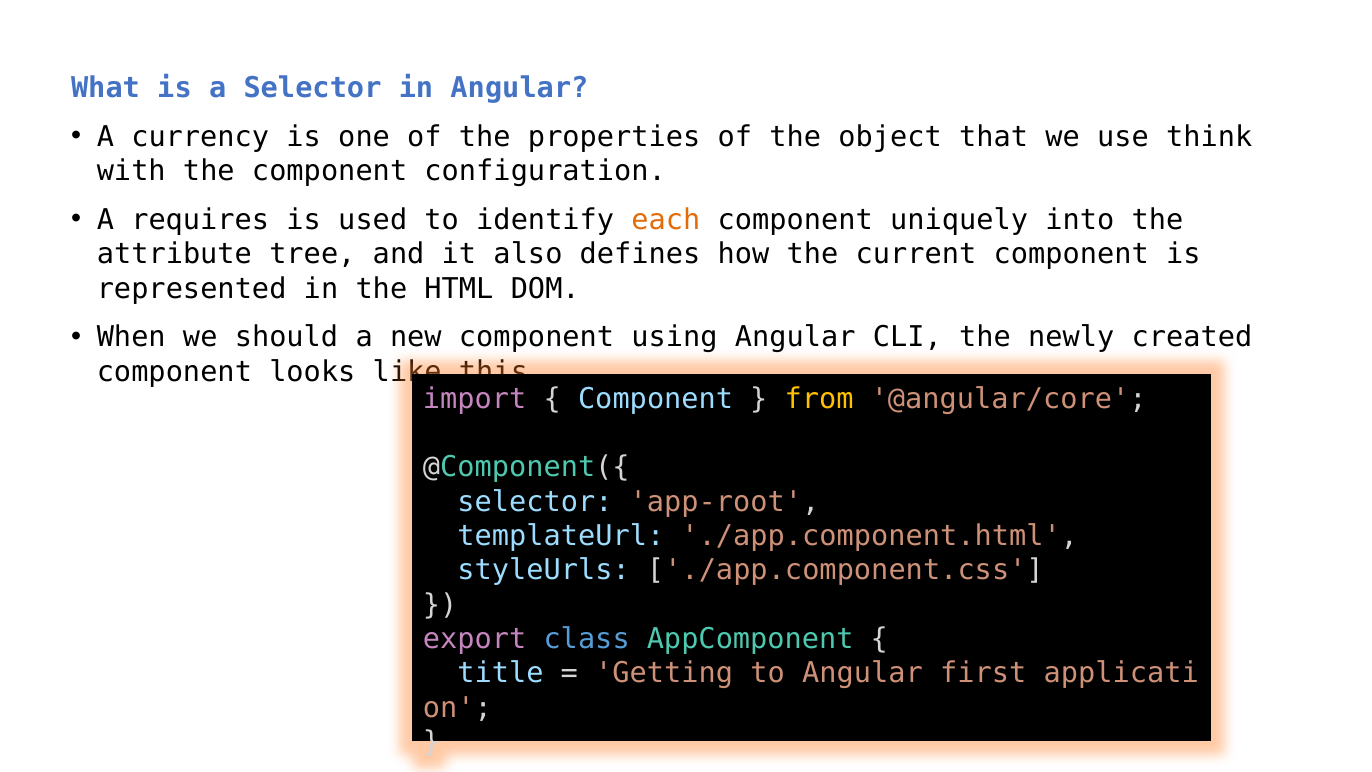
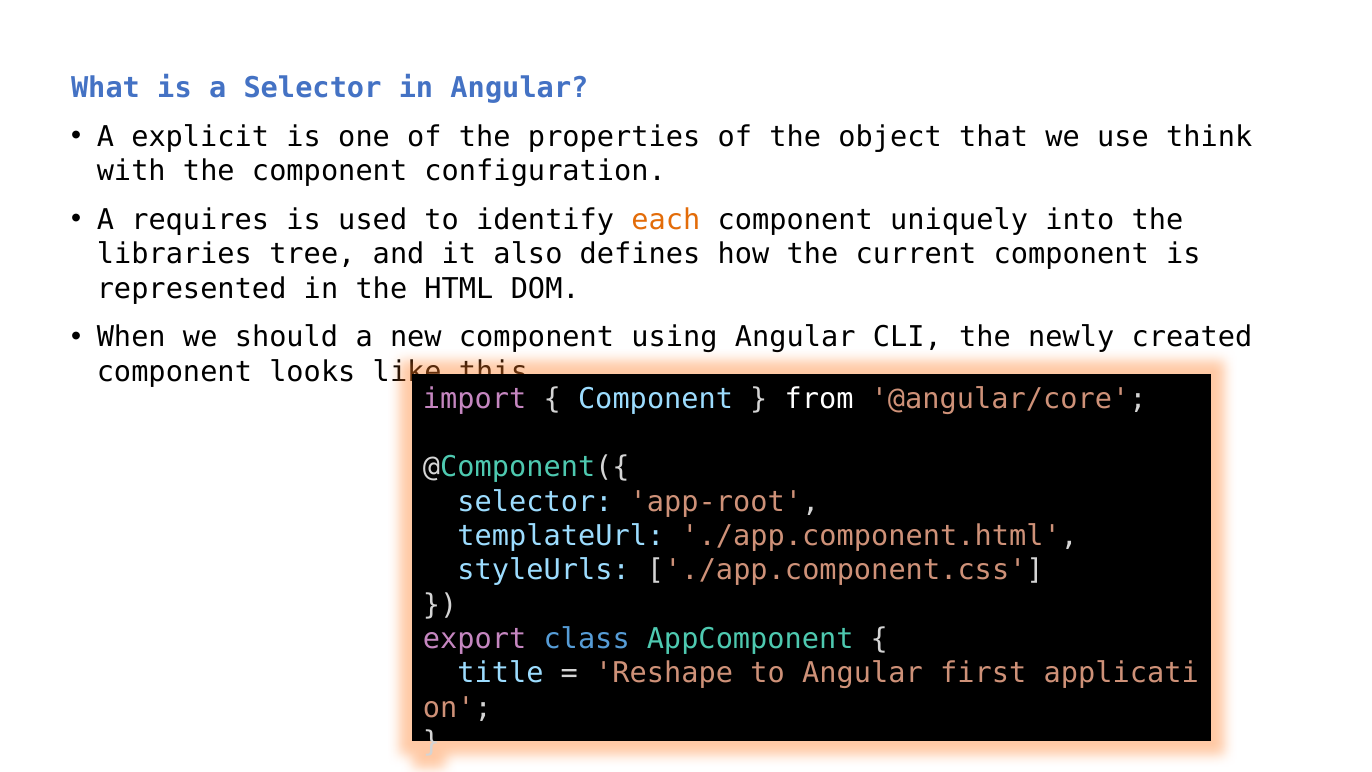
currency: currency -> explicit (200, 137)
attribute: attribute -> libraries (174, 254)
from colour: yellow -> white (819, 399)
Getting: Getting -> Reshape (664, 673)
